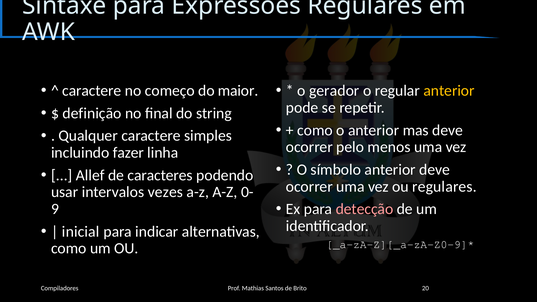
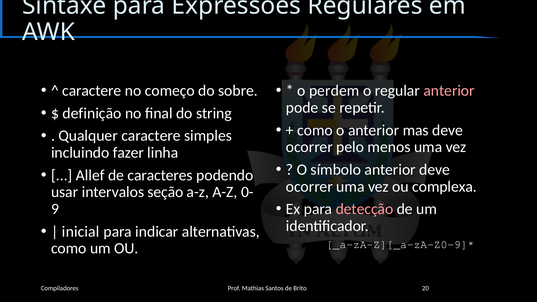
maior: maior -> sobre (238, 91)
gerador: gerador -> perdem (334, 91)
anterior colour: yellow -> pink (449, 91)
ou regulares: regulares -> complexa (445, 187)
vezes: vezes -> seção (165, 192)
